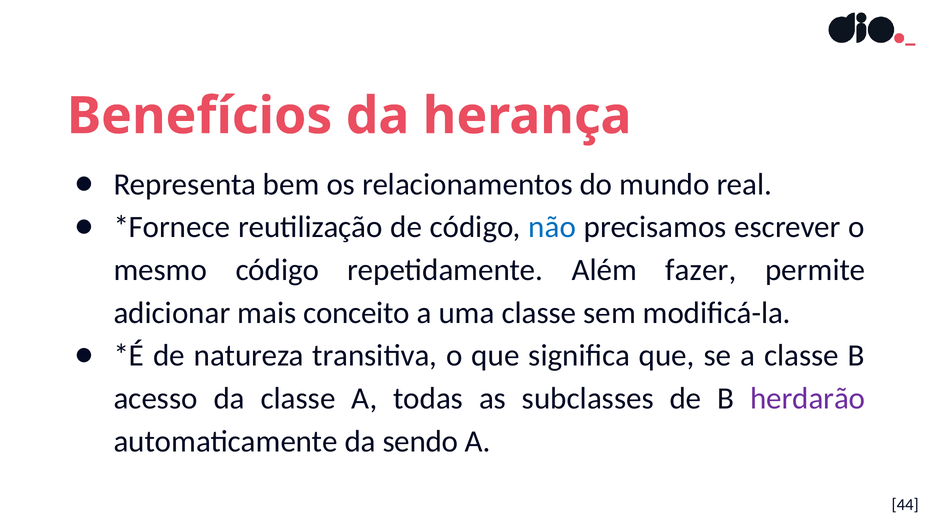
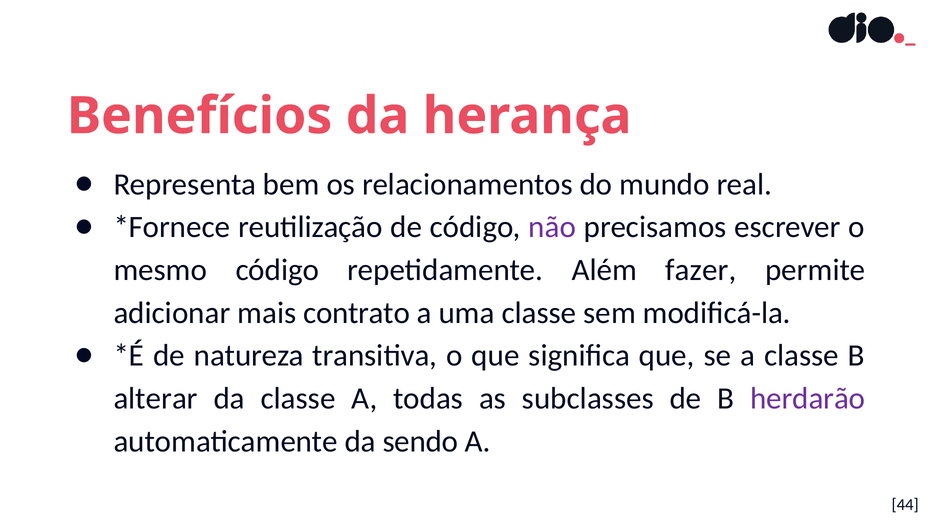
não colour: blue -> purple (552, 227)
conceito: conceito -> contrato (357, 313)
acesso: acesso -> alterar (156, 399)
